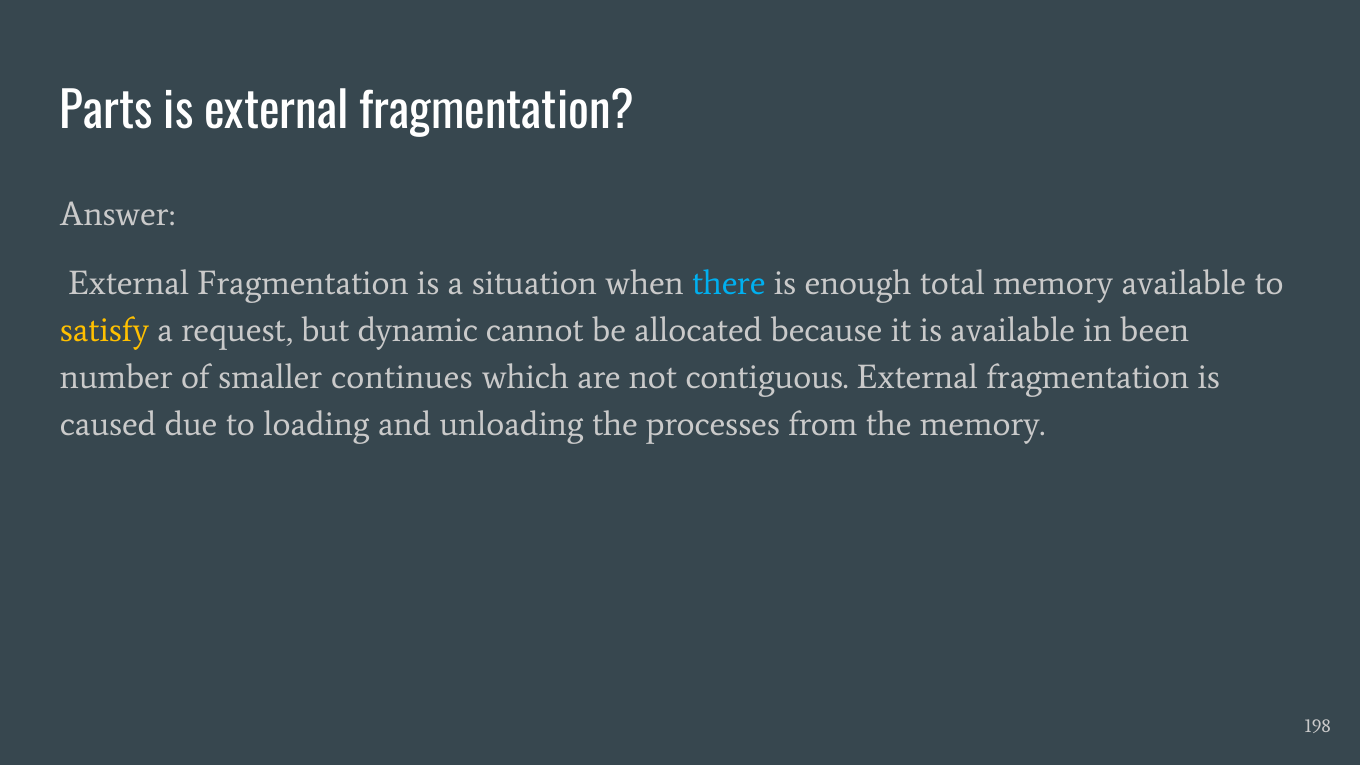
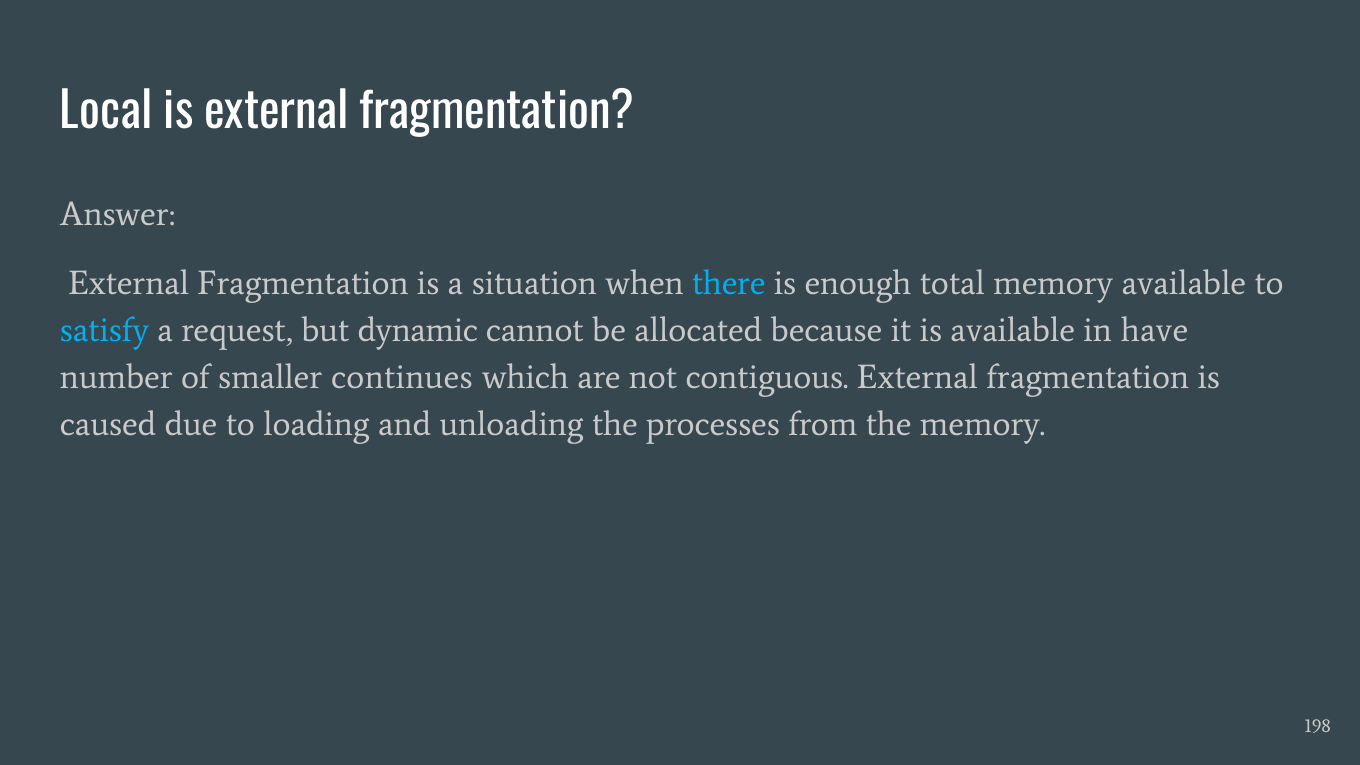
Parts: Parts -> Local (106, 113)
satisfy colour: yellow -> light blue (104, 330)
been: been -> have (1154, 330)
